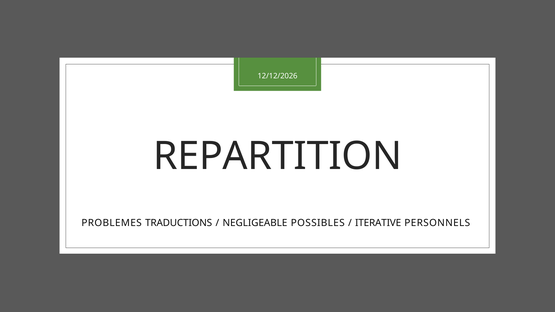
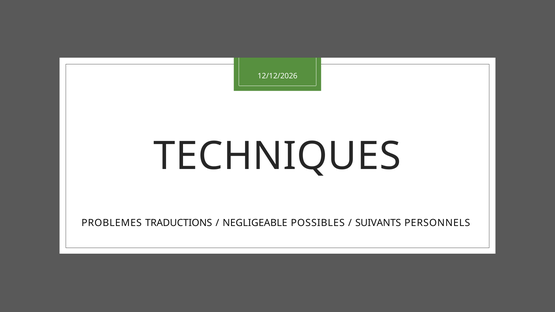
REPARTITION: REPARTITION -> TECHNIQUES (277, 156)
ITERATIVE: ITERATIVE -> SUIVANTS (378, 223)
